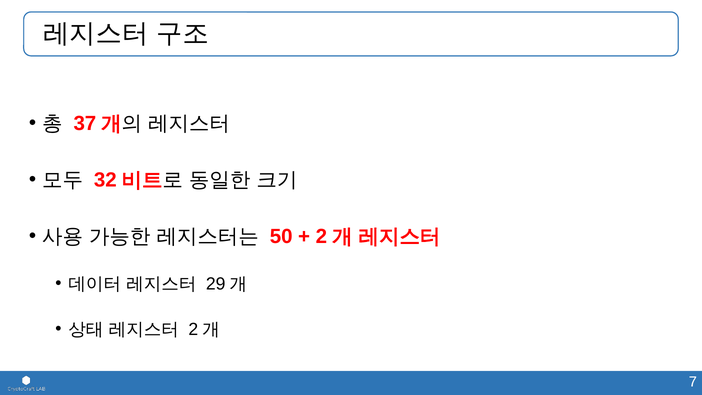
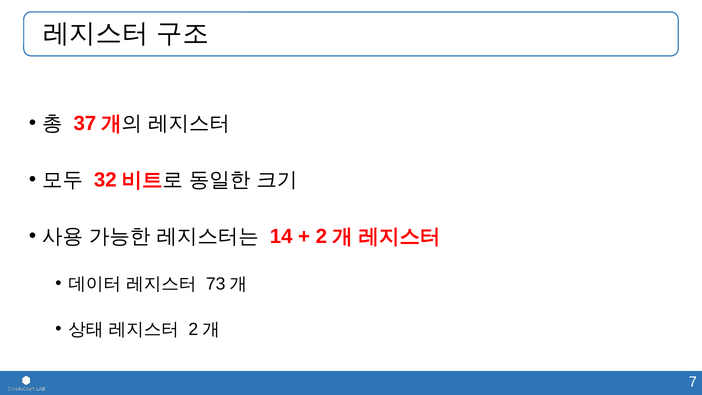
50: 50 -> 14 (281, 236)
29: 29 -> 73 (216, 284)
